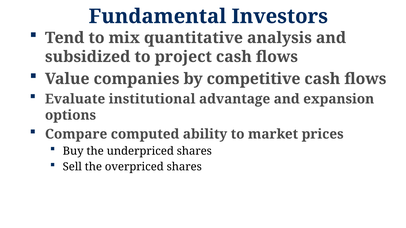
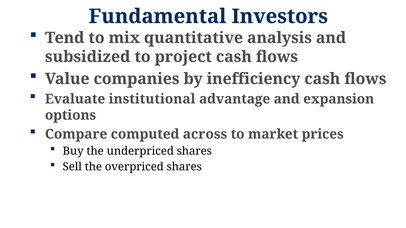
competitive: competitive -> inefficiency (253, 79)
ability: ability -> across (205, 134)
